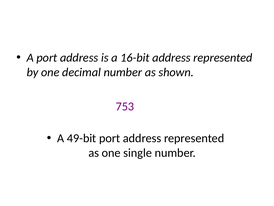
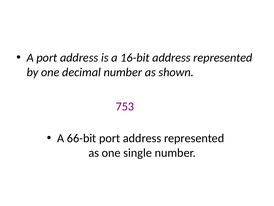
49-bit: 49-bit -> 66-bit (82, 138)
